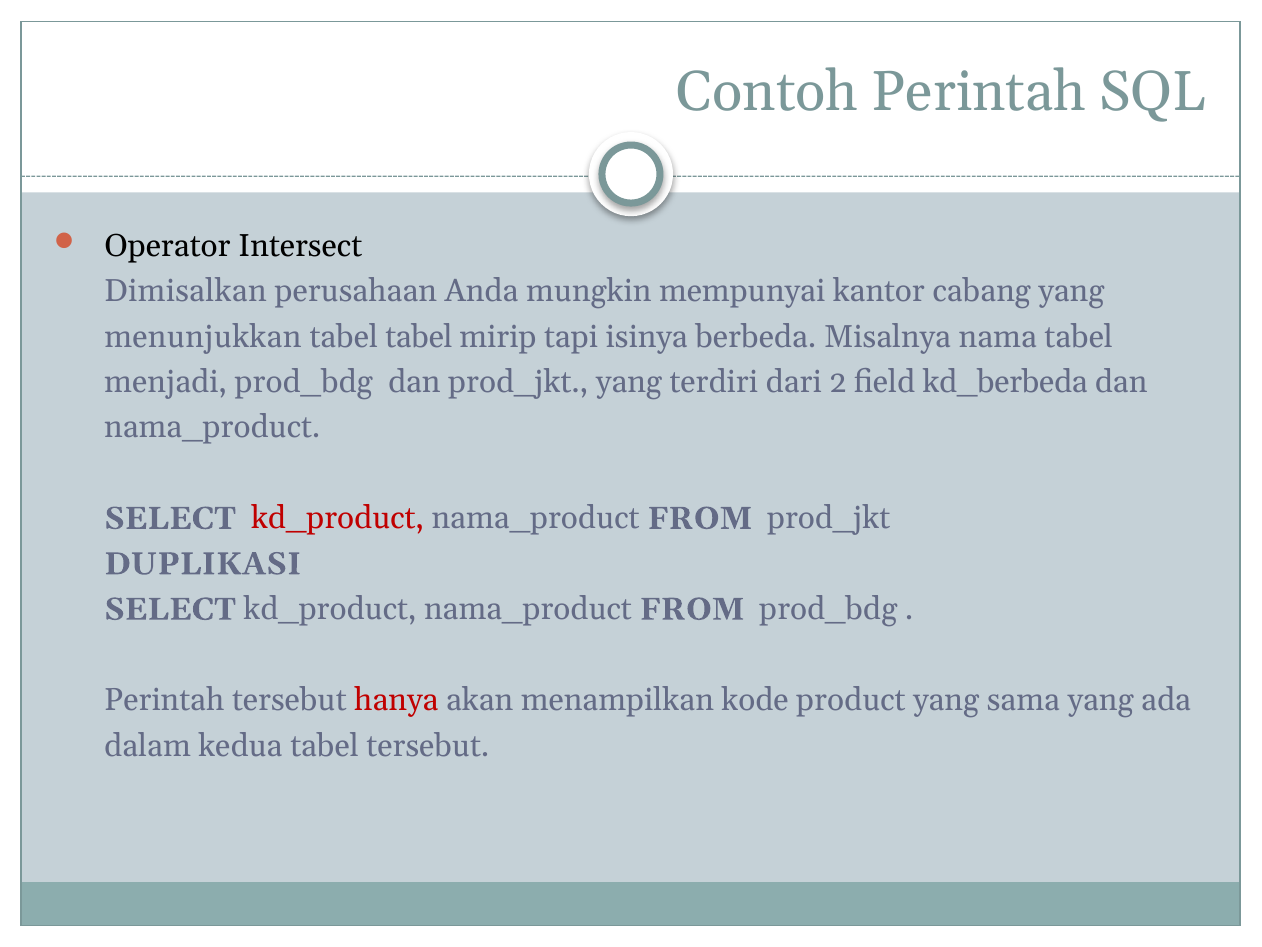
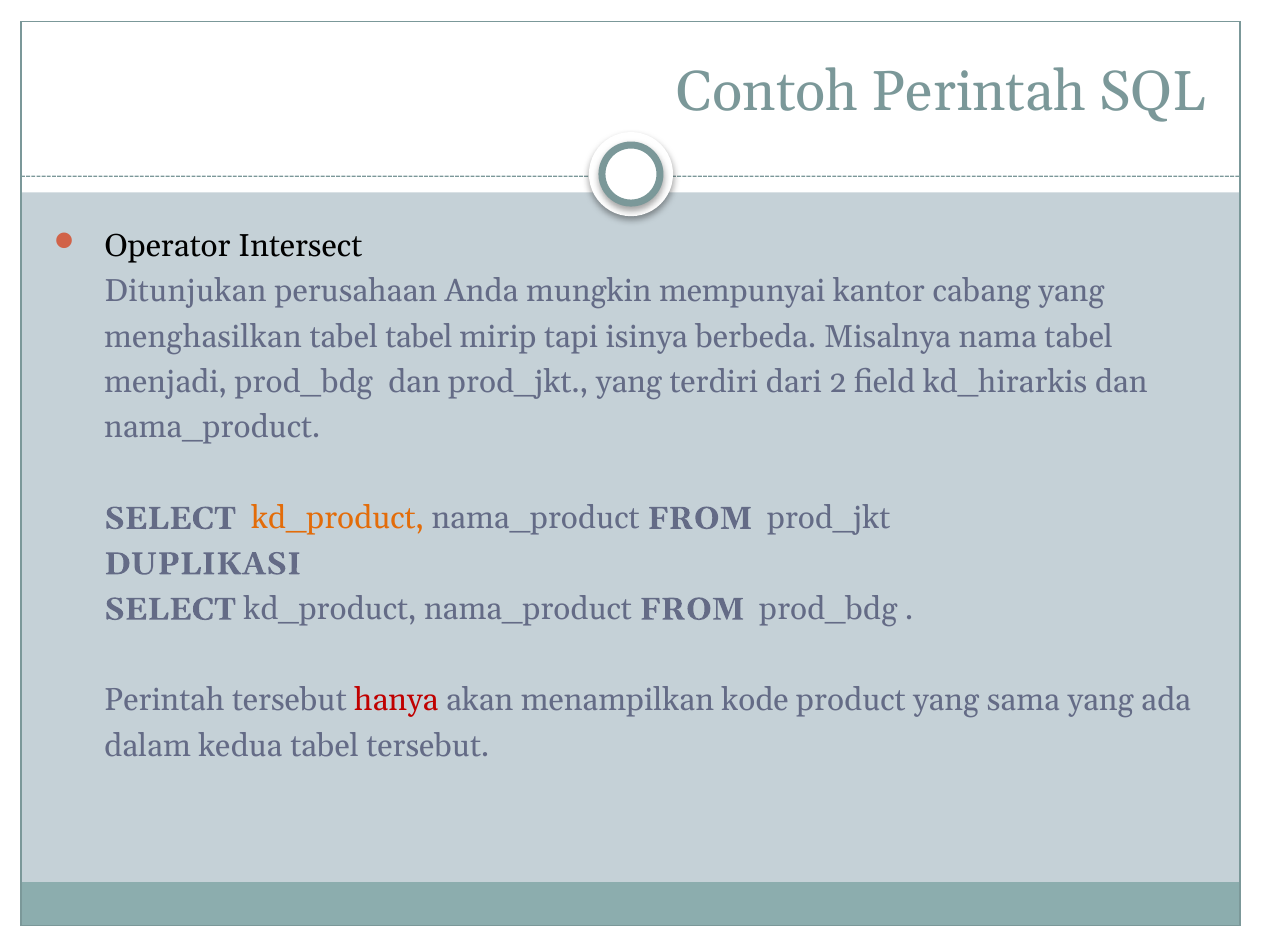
Dimisalkan: Dimisalkan -> Ditunjukan (185, 291)
menunjukkan: menunjukkan -> menghasilkan (203, 336)
kd_berbeda: kd_berbeda -> kd_hirarkis (1005, 382)
kd_product colour: red -> orange (338, 518)
